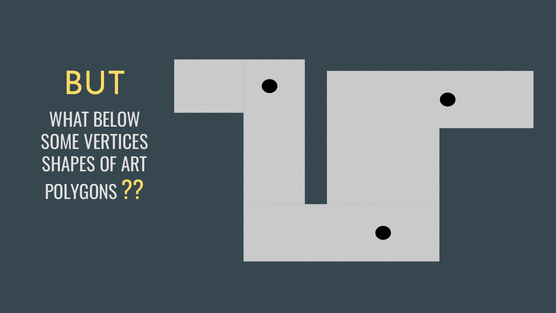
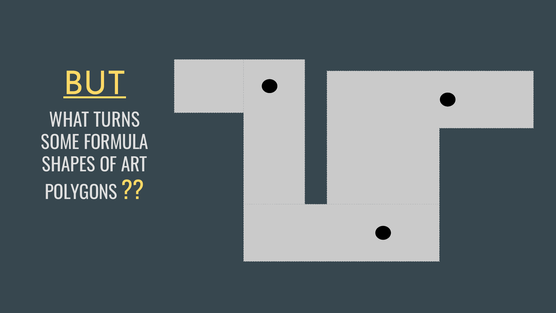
BUT underline: none -> present (95, 83)
BELOW: BELOW -> TURNS (117, 121)
VERTICES: VERTICES -> FORMULA (116, 143)
